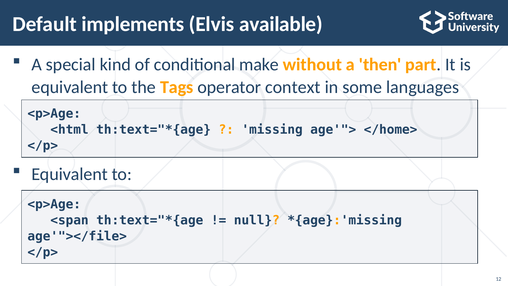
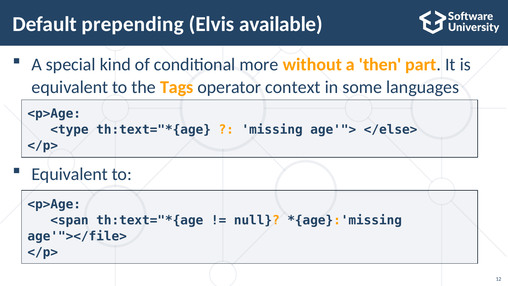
implements: implements -> prepending (133, 24)
make: make -> more (259, 64)
<html: <html -> <type (70, 130)
</home>: </home> -> </else> (391, 130)
